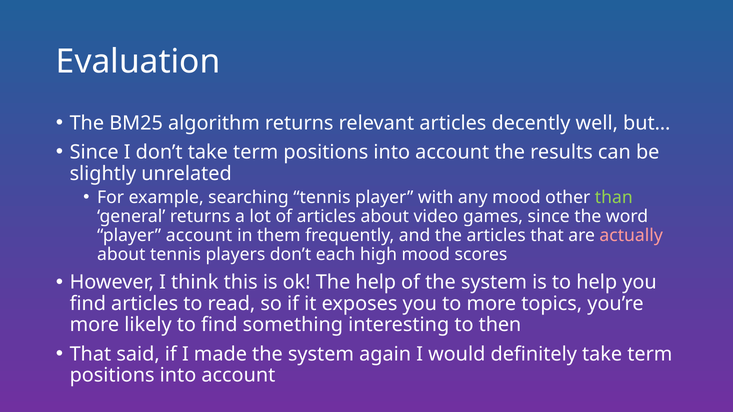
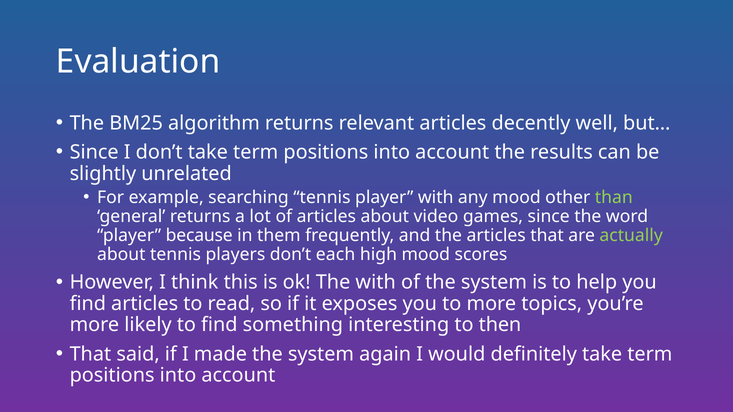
player account: account -> because (199, 236)
actually colour: pink -> light green (631, 236)
The help: help -> with (376, 282)
